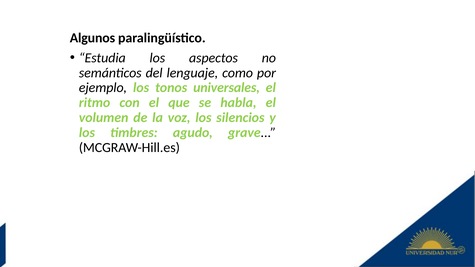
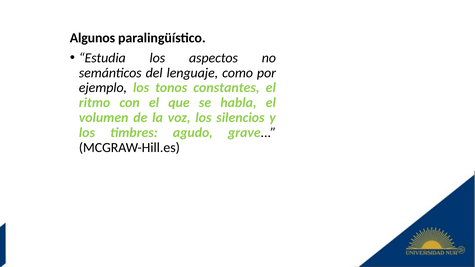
universales: universales -> constantes (226, 88)
